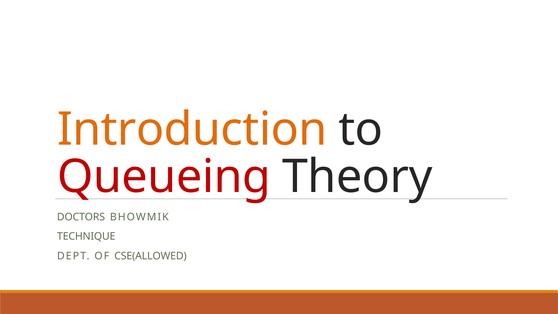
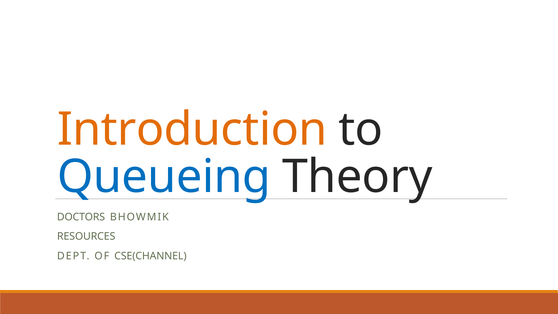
Queueing colour: red -> blue (164, 177)
TECHNIQUE: TECHNIQUE -> RESOURCES (86, 236)
CSE(ALLOWED: CSE(ALLOWED -> CSE(CHANNEL (150, 256)
